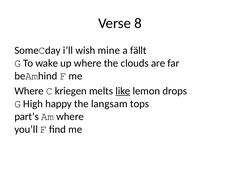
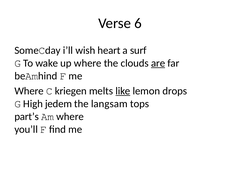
8: 8 -> 6 (138, 23)
mine: mine -> heart (109, 50)
fällt: fällt -> surf (138, 50)
are underline: none -> present (158, 63)
happy: happy -> jedem (59, 104)
